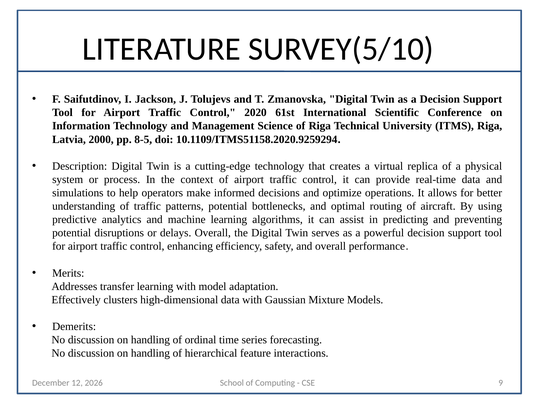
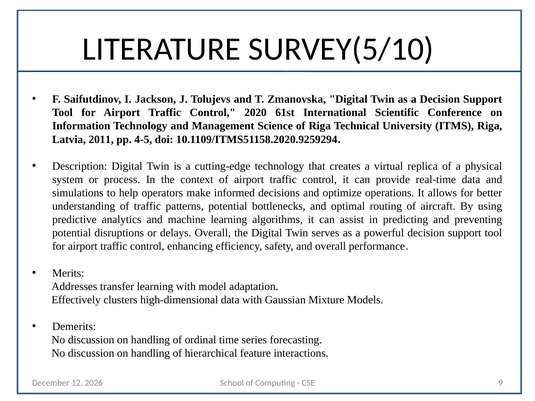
2000: 2000 -> 2011 (101, 139)
8-5: 8-5 -> 4-5 (143, 139)
